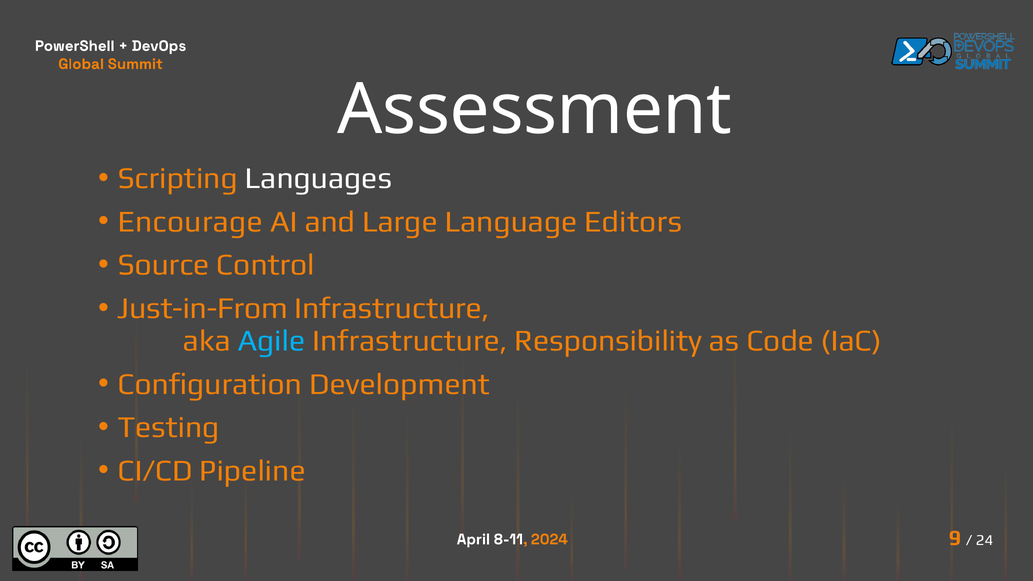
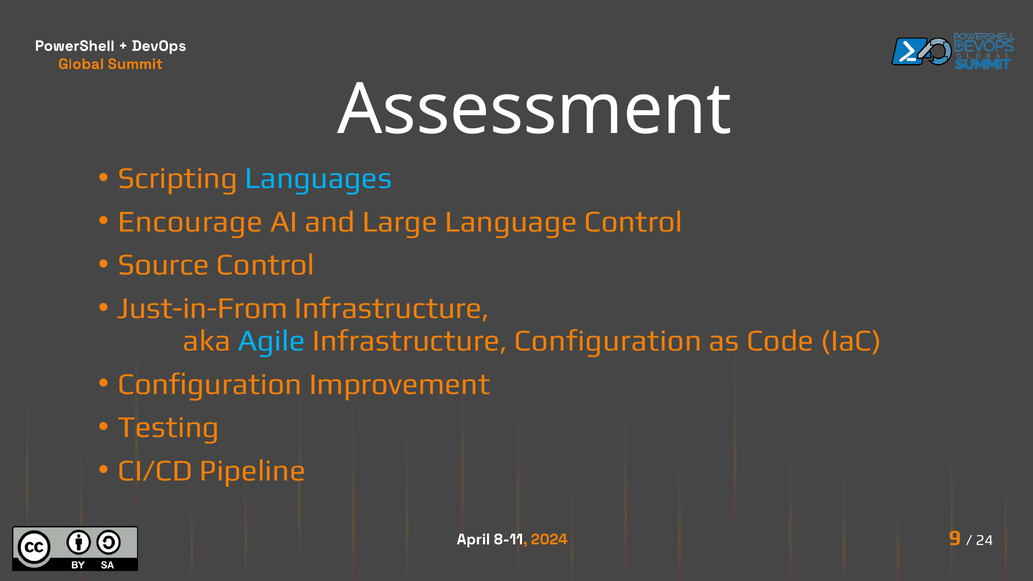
Languages colour: white -> light blue (318, 178)
Language Editors: Editors -> Control (633, 222)
Infrastructure Responsibility: Responsibility -> Configuration (608, 341)
Development: Development -> Improvement (400, 384)
